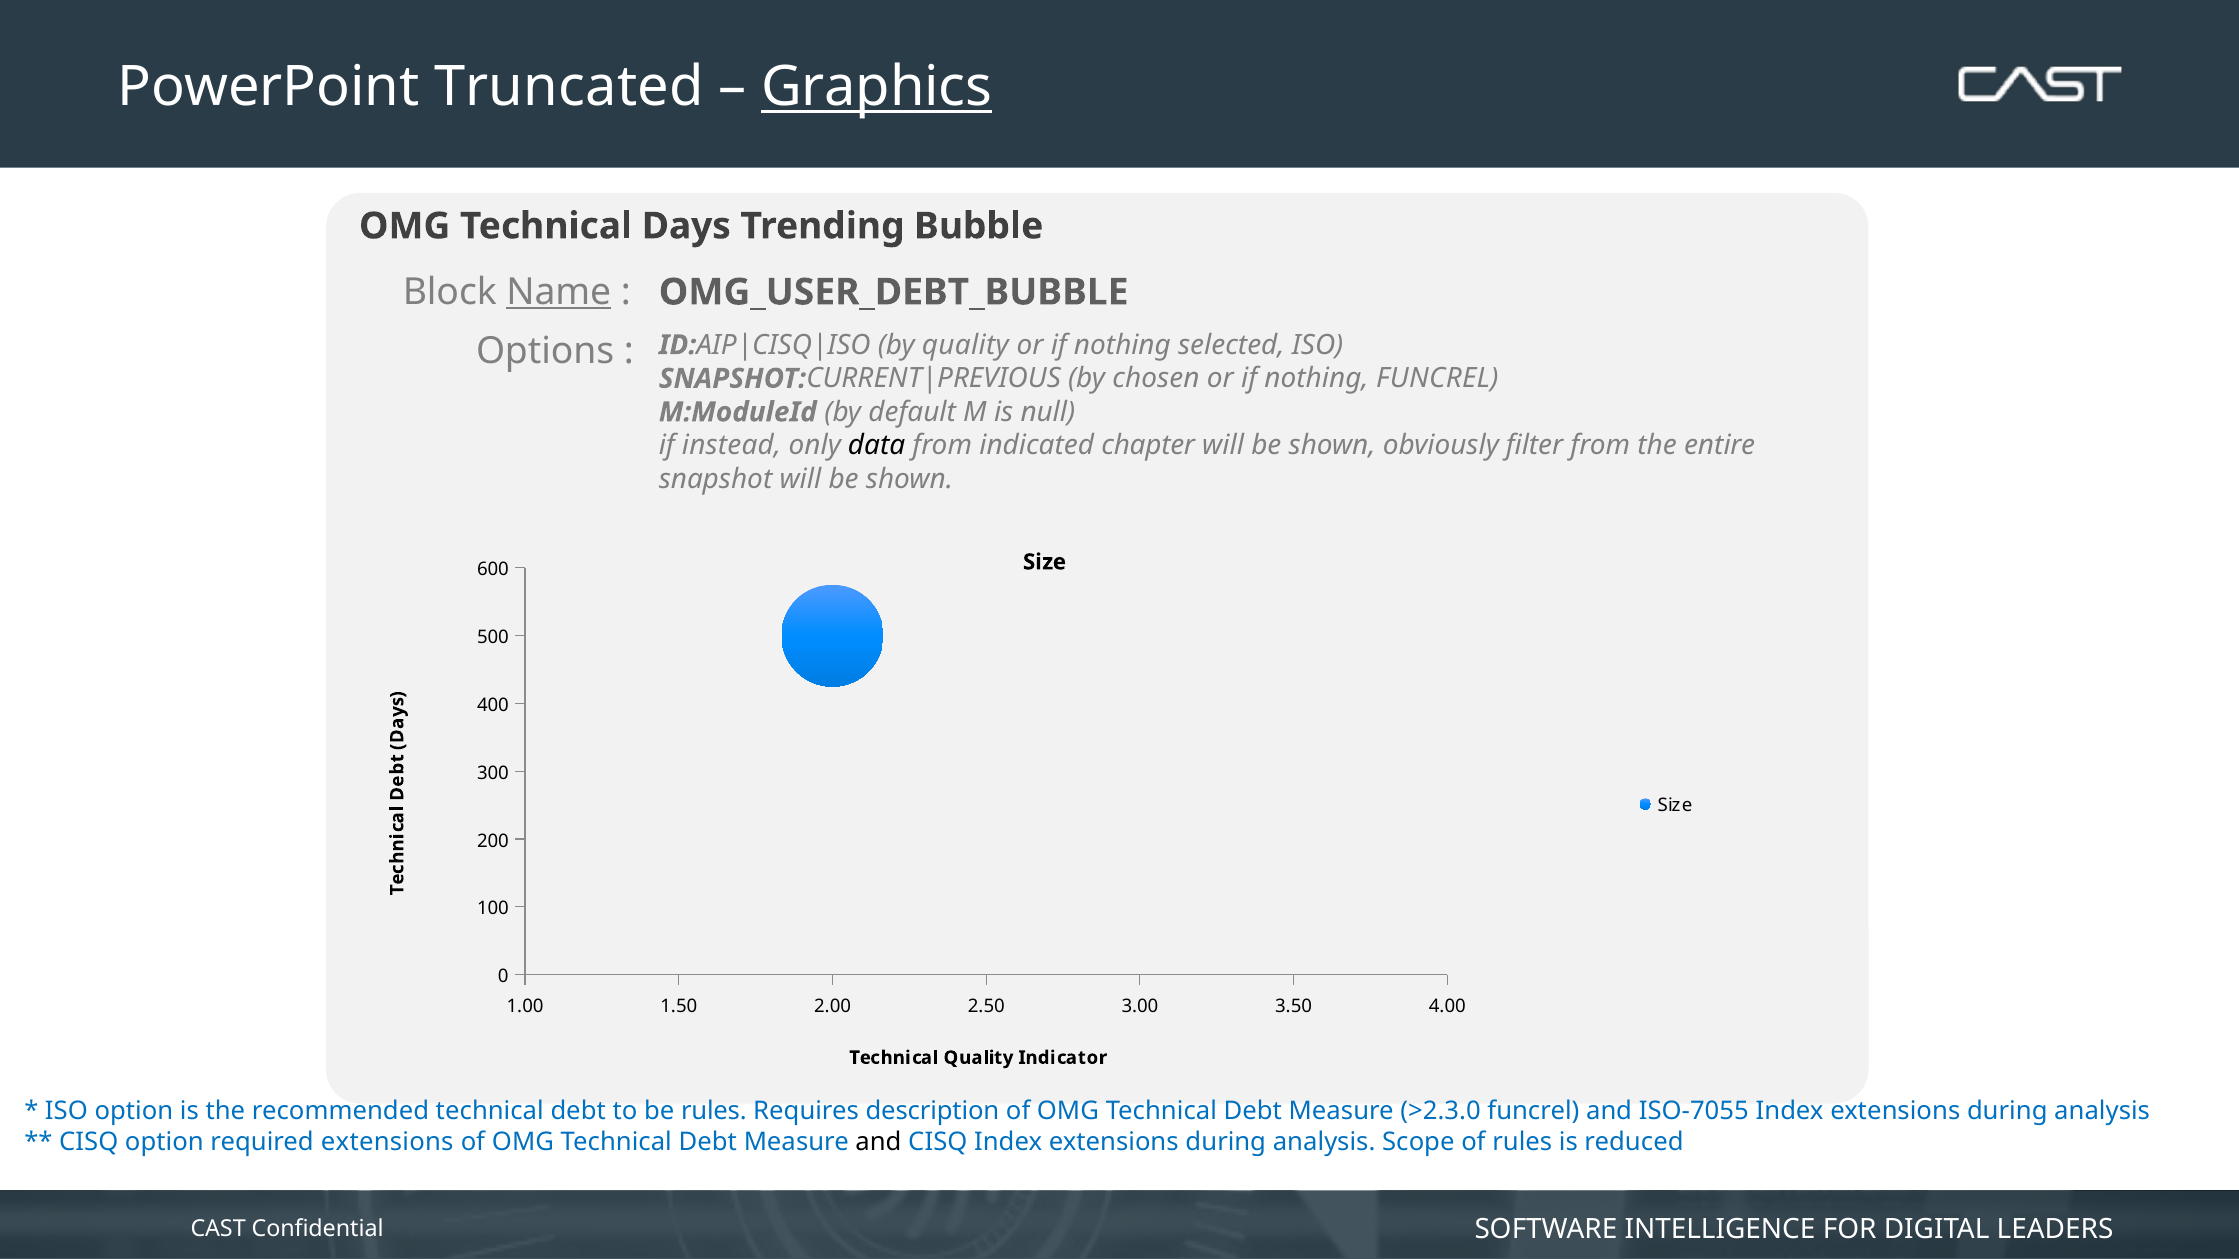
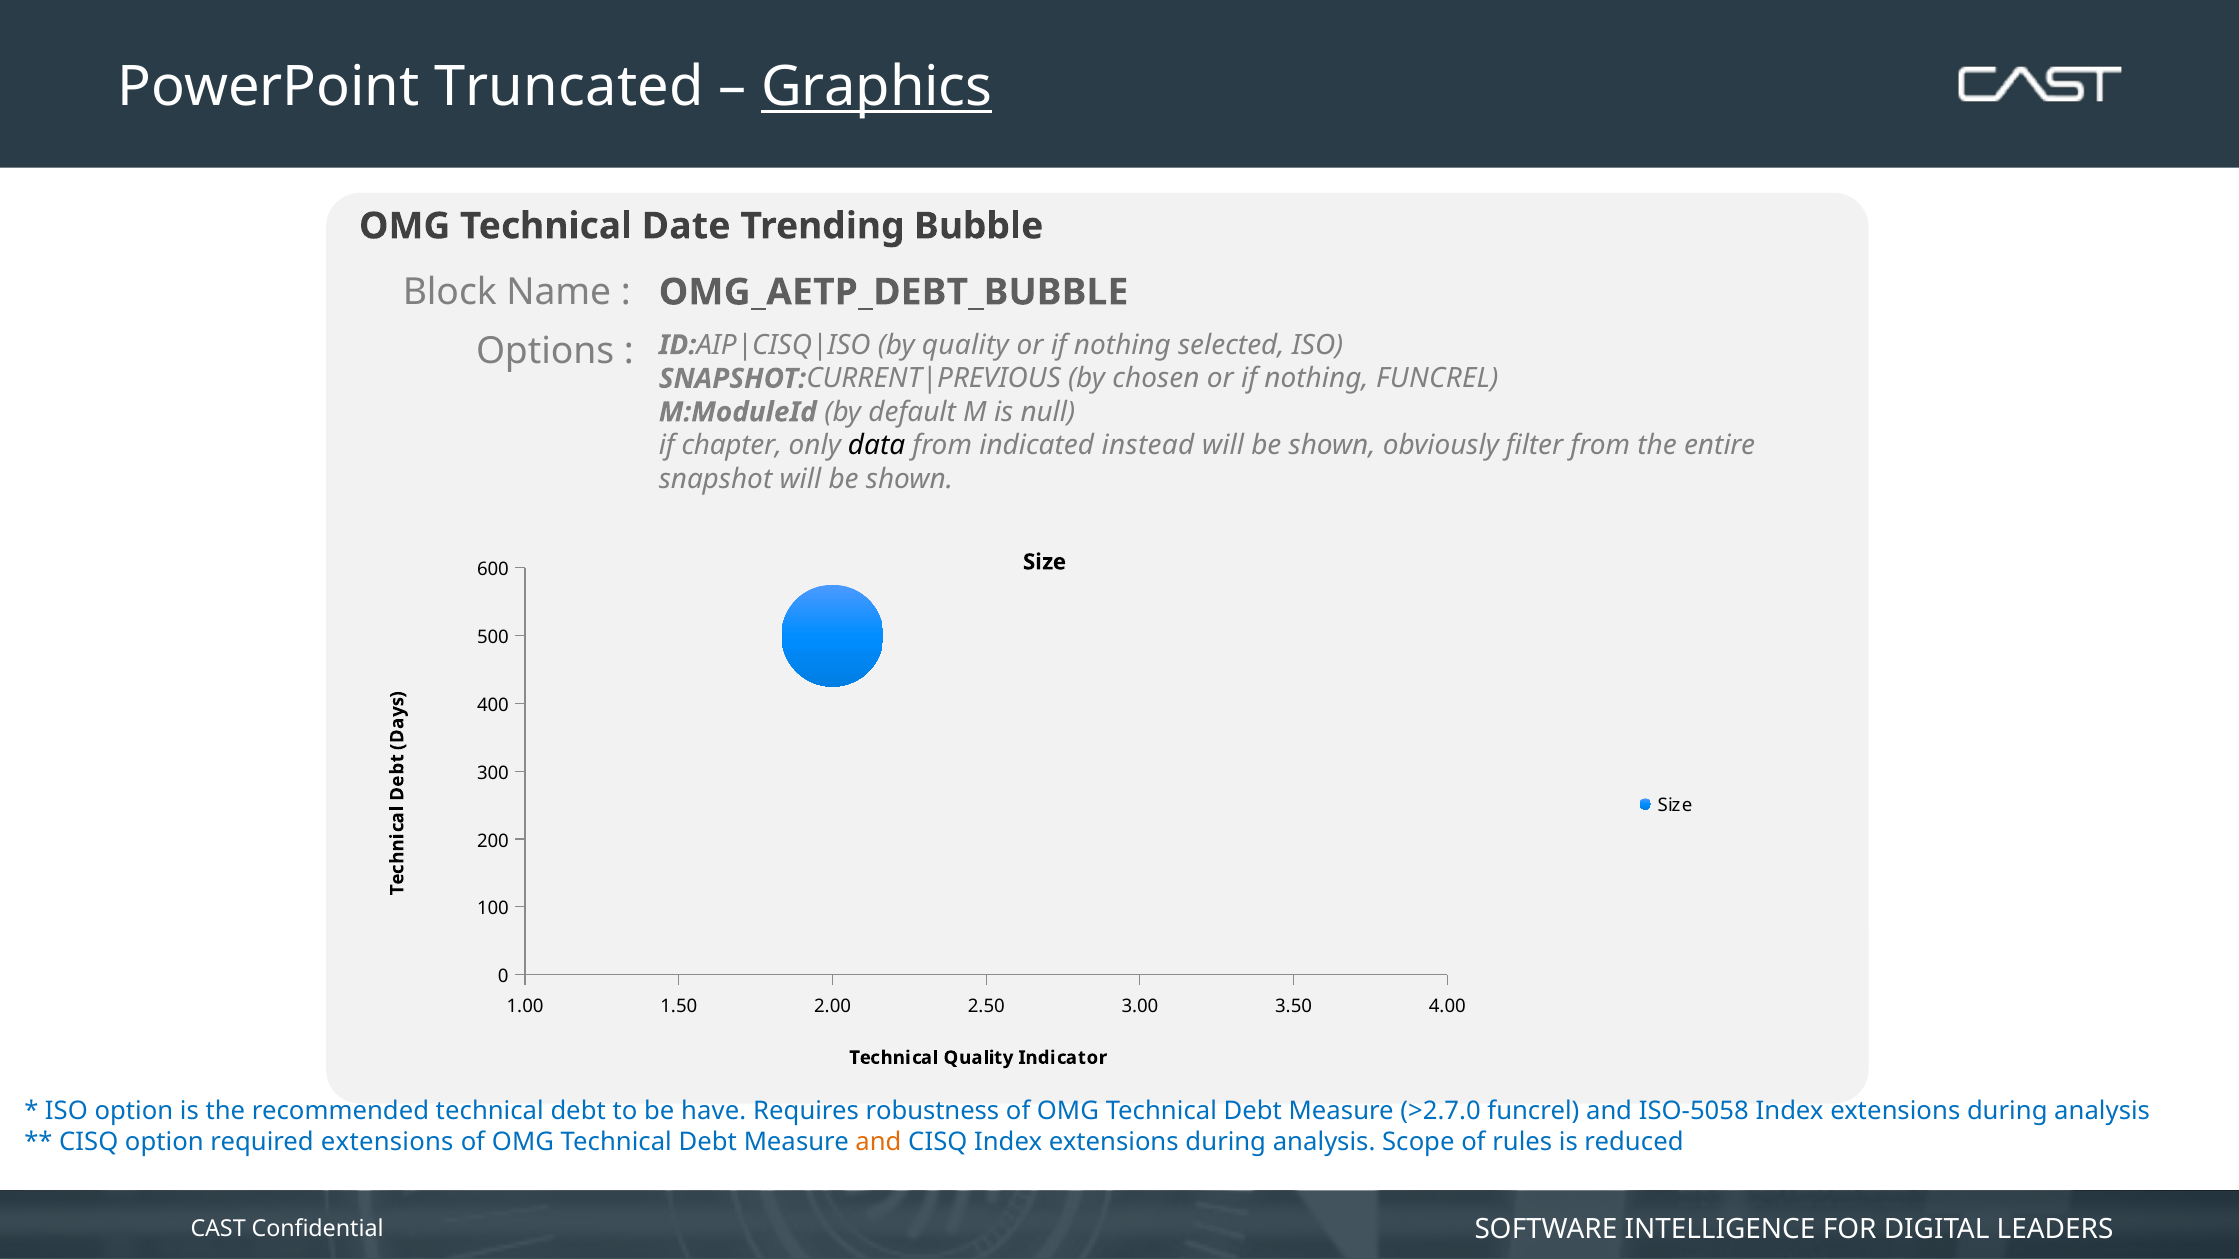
Days: Days -> Date (686, 226)
Name underline: present -> none (559, 292)
OMG_USER_DEBT_BUBBLE: OMG_USER_DEBT_BUBBLE -> OMG_AETP_DEBT_BUBBLE (894, 292)
instead: instead -> chapter (732, 446)
chapter: chapter -> instead (1148, 446)
be rules: rules -> have (714, 1111)
description: description -> robustness (932, 1111)
>2.3.0: >2.3.0 -> >2.7.0 (1441, 1111)
ISO-7055: ISO-7055 -> ISO-5058 (1694, 1111)
and colour: black -> orange (878, 1142)
